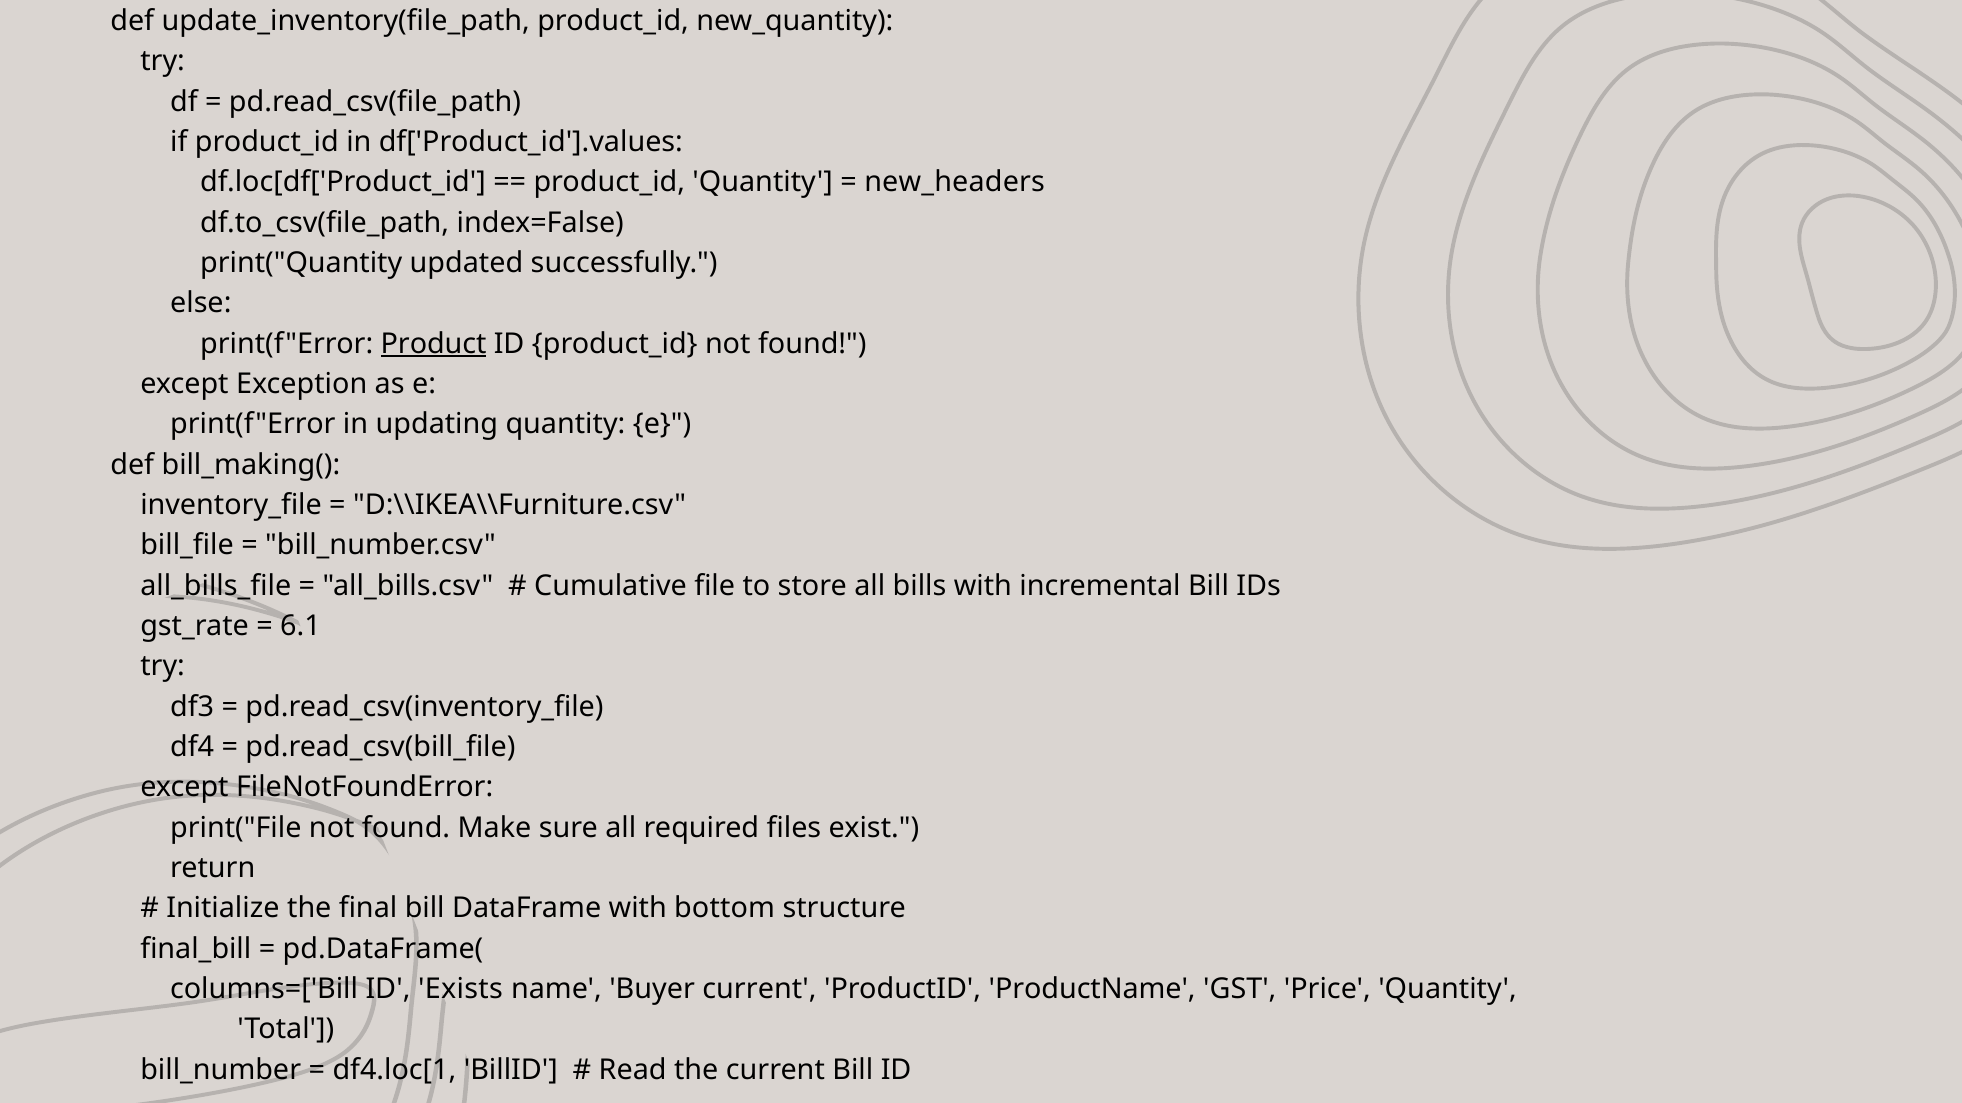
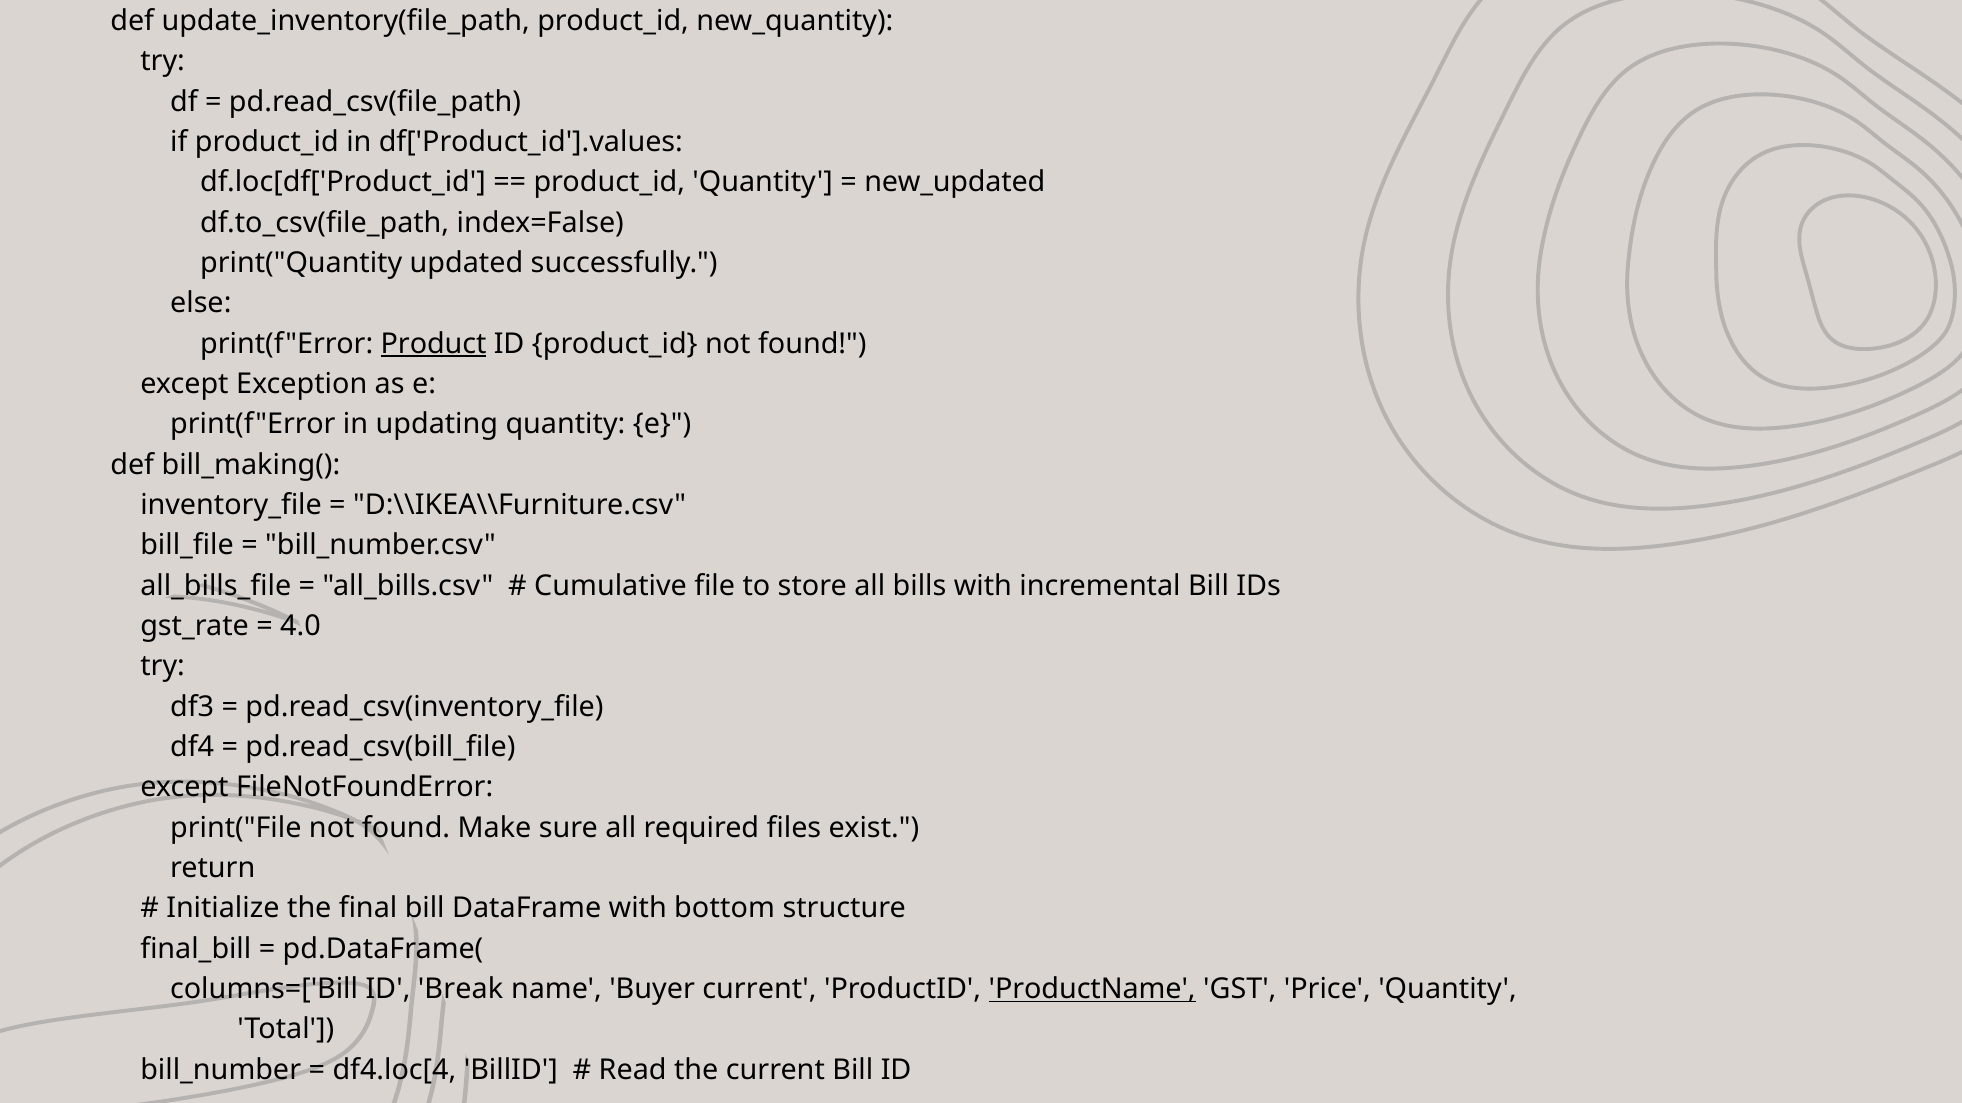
new_headers: new_headers -> new_updated (955, 182)
6.1: 6.1 -> 4.0 (300, 626)
Exists: Exists -> Break (461, 990)
ProductName underline: none -> present (1092, 990)
df4.loc[1: df4.loc[1 -> df4.loc[4 (394, 1070)
